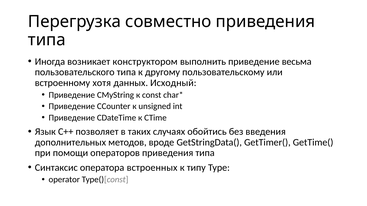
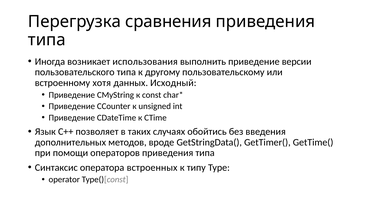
совместно: совместно -> сравнения (168, 22)
конструктором: конструктором -> использования (145, 62)
весьма: весьма -> версии (297, 62)
